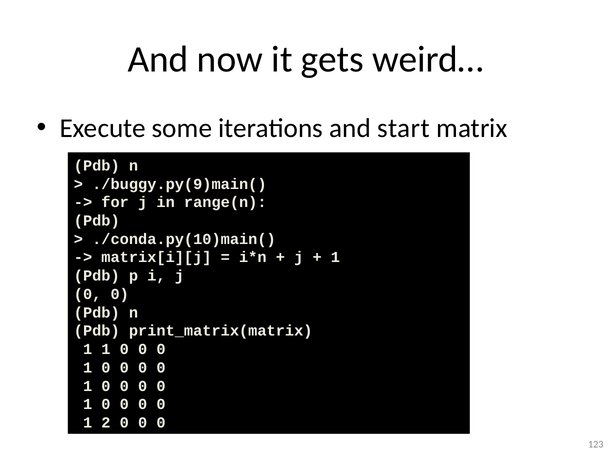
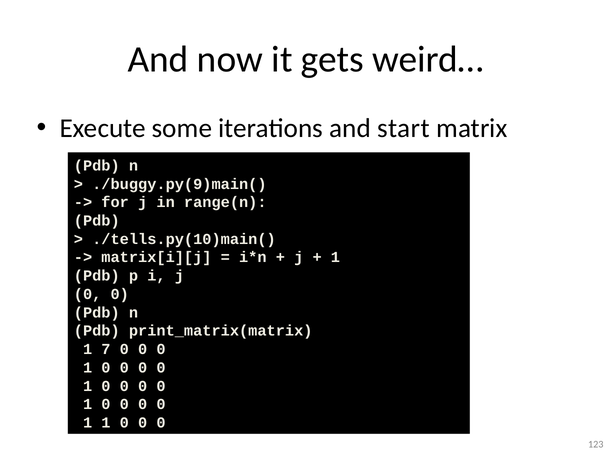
./conda.py(10)main(: ./conda.py(10)main( -> ./tells.py(10)main( (184, 239)
1 1: 1 -> 7 (106, 349)
1 2: 2 -> 1 (106, 423)
